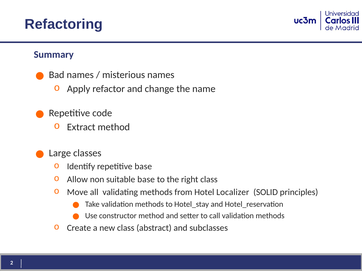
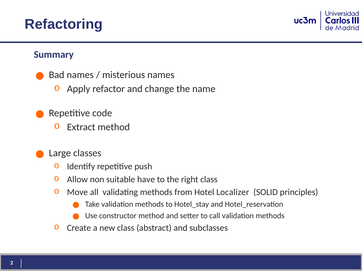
repetitive base: base -> push (143, 167)
suitable base: base -> have (146, 180)
